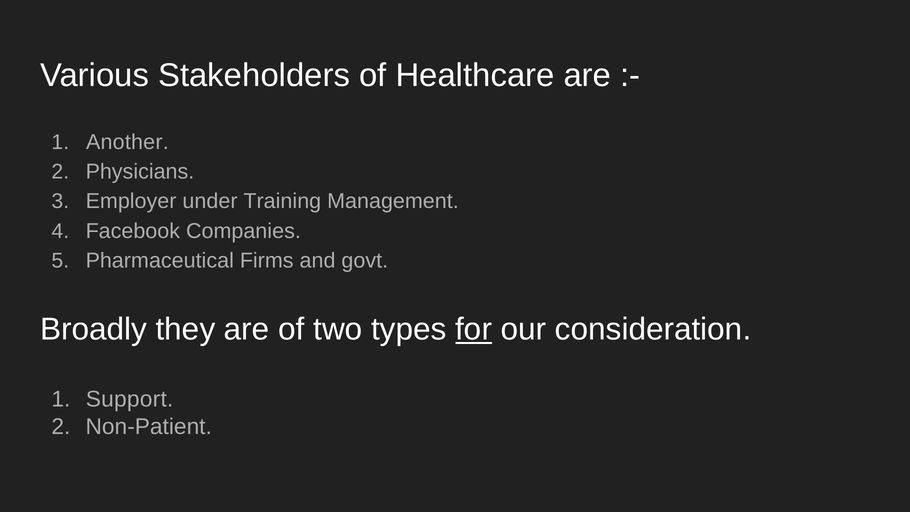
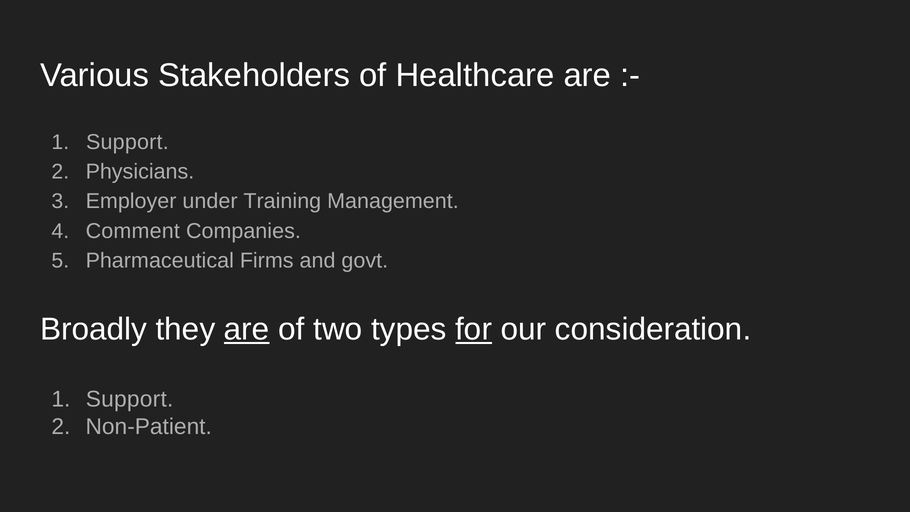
Another: Another -> Support (127, 142)
Facebook: Facebook -> Comment (133, 231)
are underline: none -> present (247, 329)
